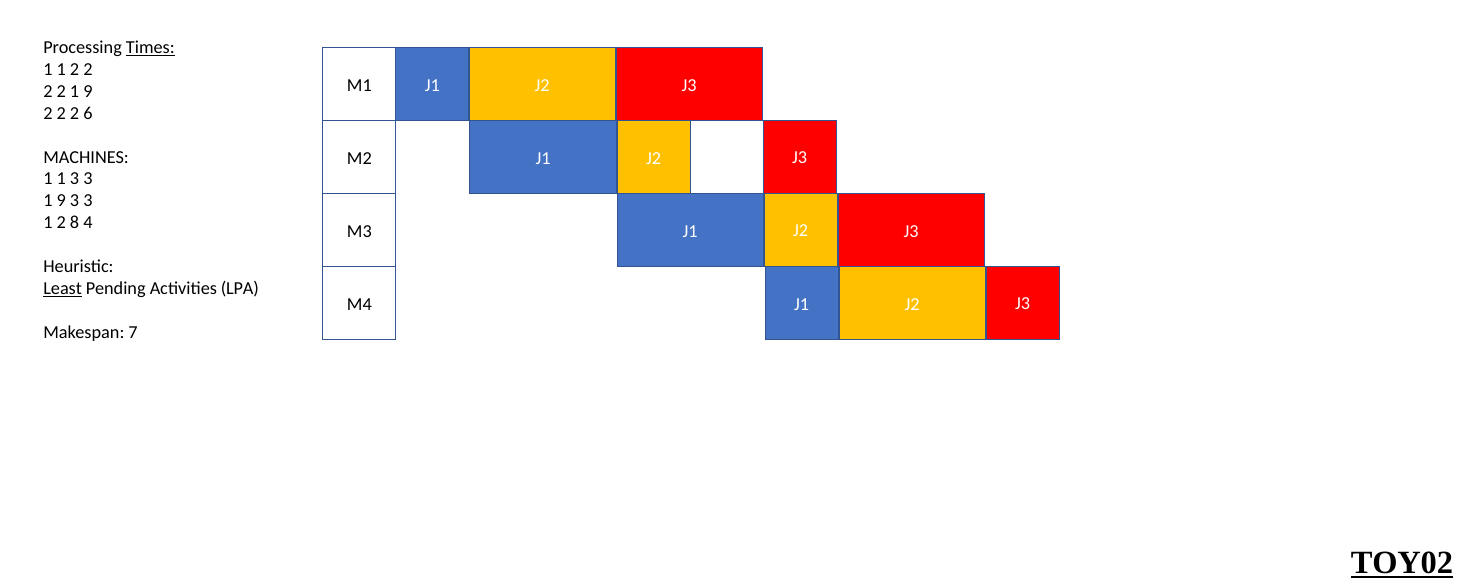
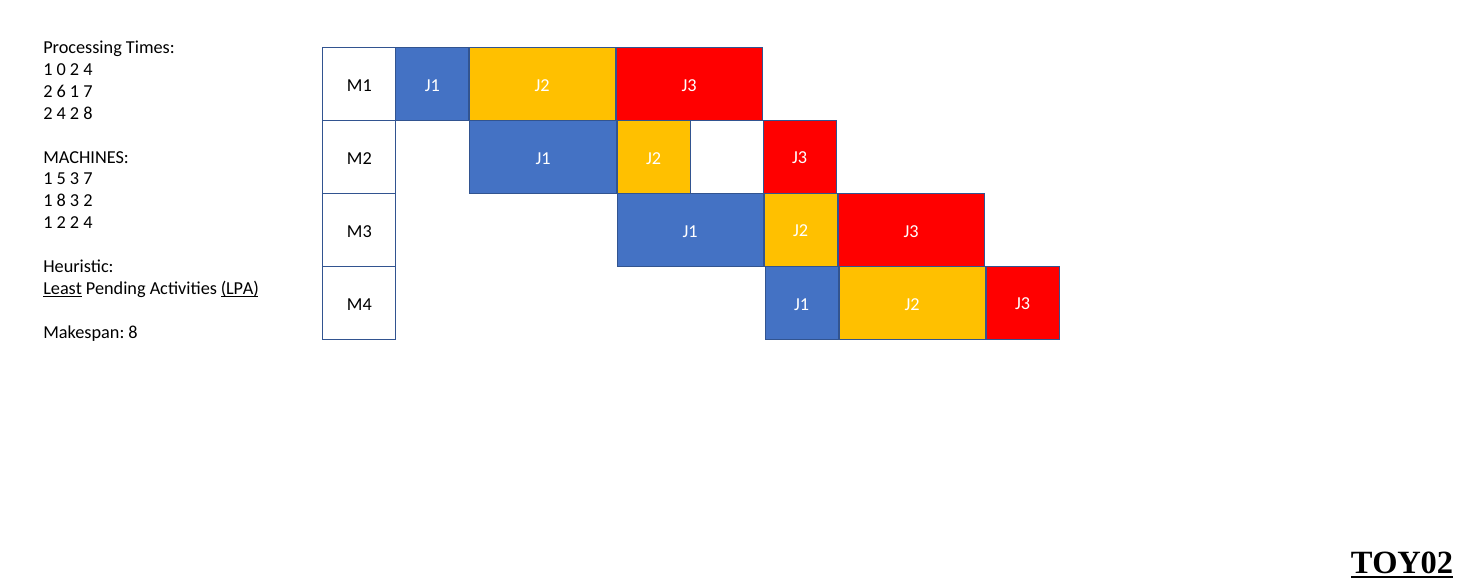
Times underline: present -> none (150, 48)
1: 1 -> 0 (61, 69)
2: 2 -> 4 (88, 69)
2: 2 -> 6 (61, 91)
9: 9 -> 7 (88, 91)
2: 2 -> 4 (61, 113)
2 6: 6 -> 8 (88, 113)
1: 1 -> 5 (61, 179)
3: 3 -> 7 (88, 179)
9: 9 -> 8 (61, 201)
3: 3 -> 2 (88, 201)
2 8: 8 -> 2 (75, 223)
LPA underline: none -> present (240, 289)
Makespan 7: 7 -> 8 (133, 332)
